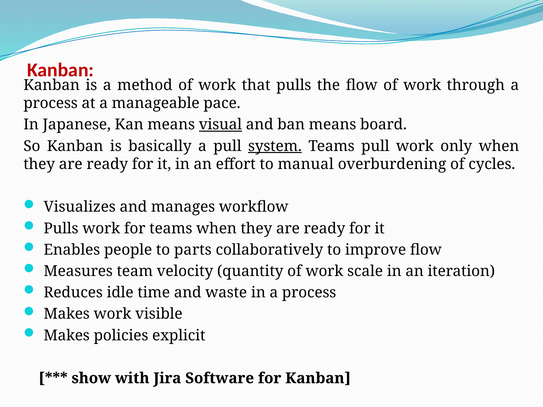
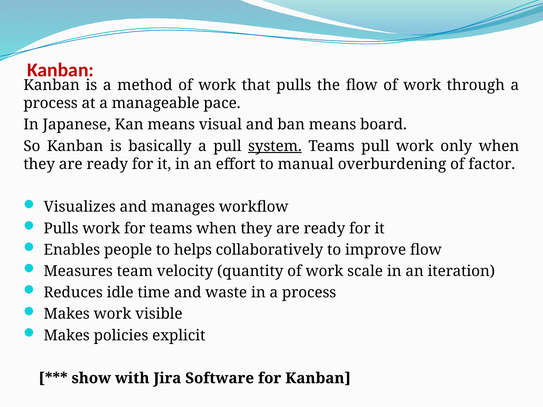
visual underline: present -> none (220, 125)
cycles: cycles -> factor (492, 164)
parts: parts -> helps (193, 250)
